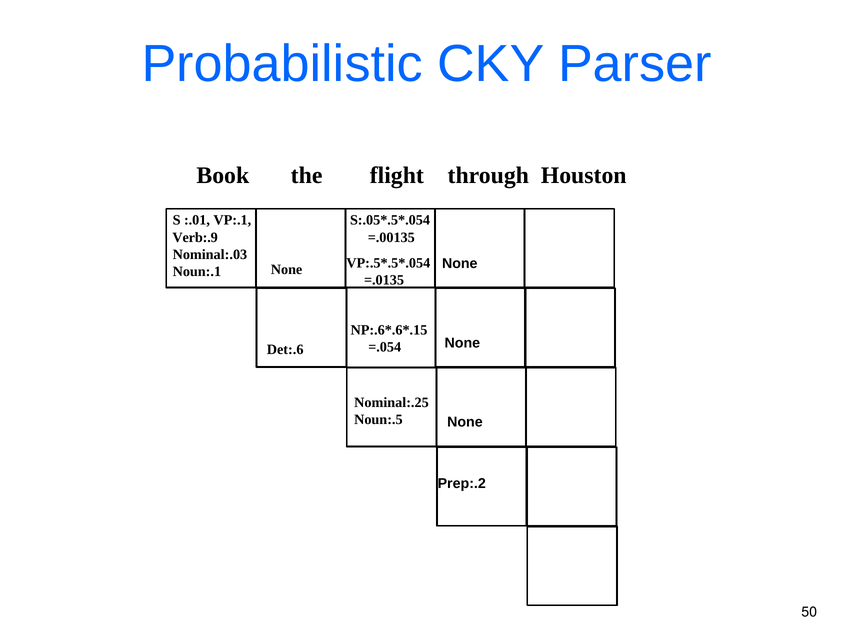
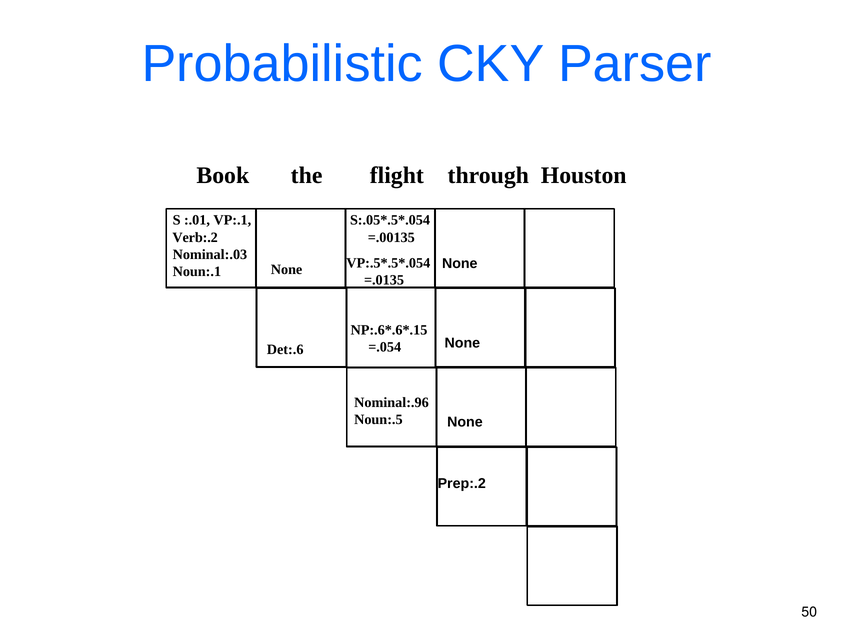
Verb:.9: Verb:.9 -> Verb:.2 (195, 237)
Nominal:.25: Nominal:.25 -> Nominal:.96 (391, 402)
